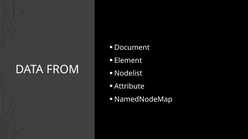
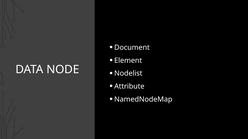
FROM: FROM -> NODE (63, 70)
